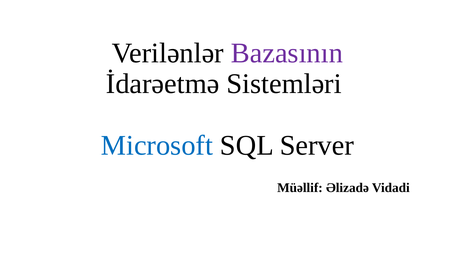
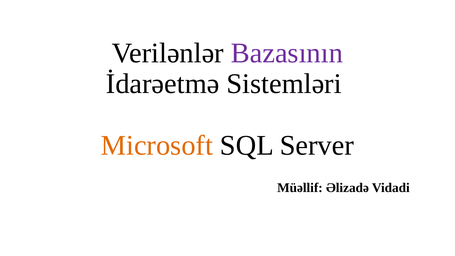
Microsoft colour: blue -> orange (157, 145)
